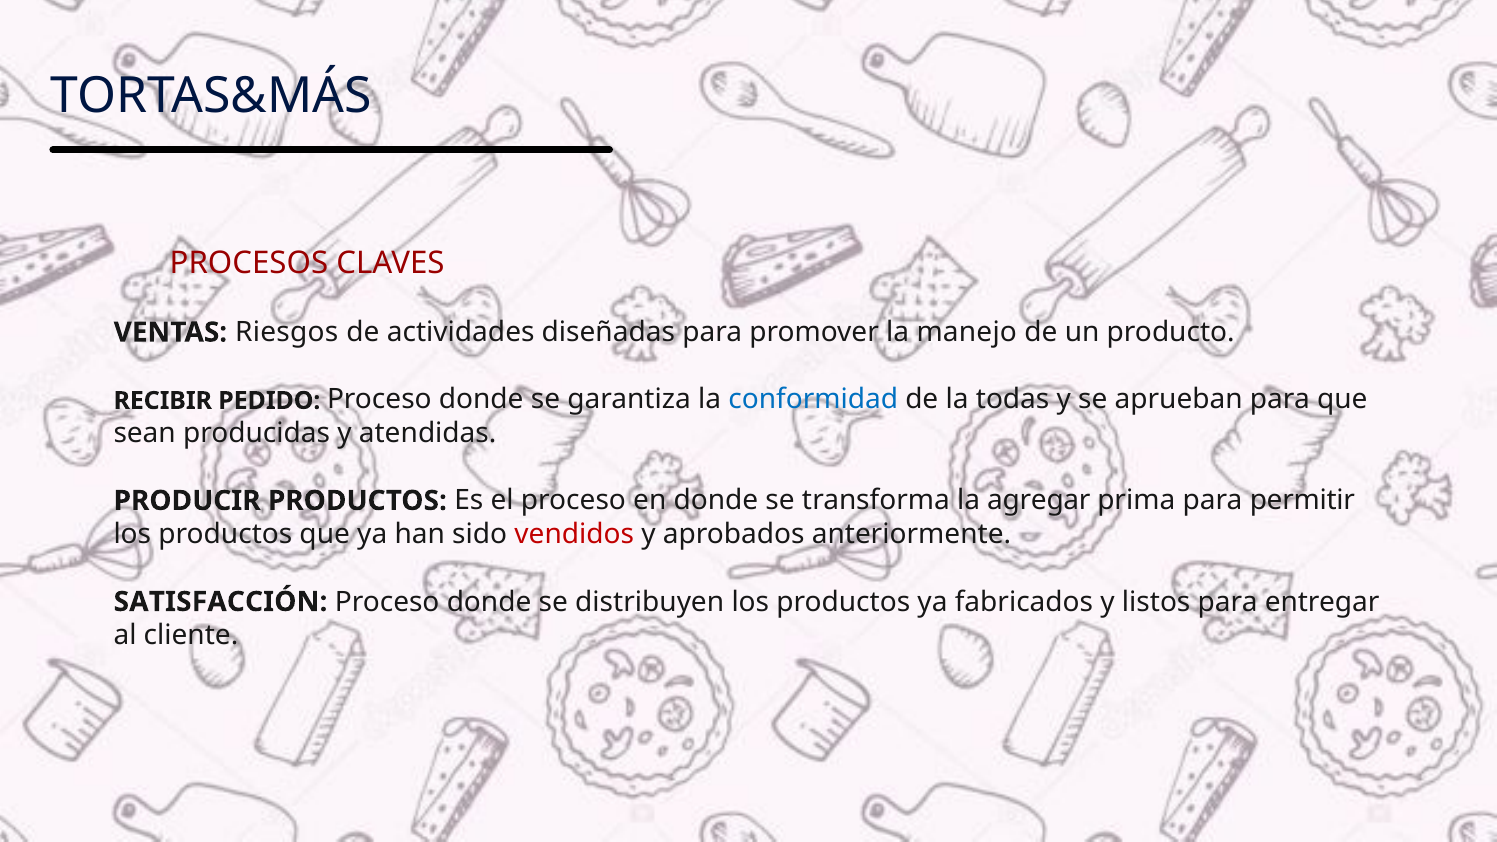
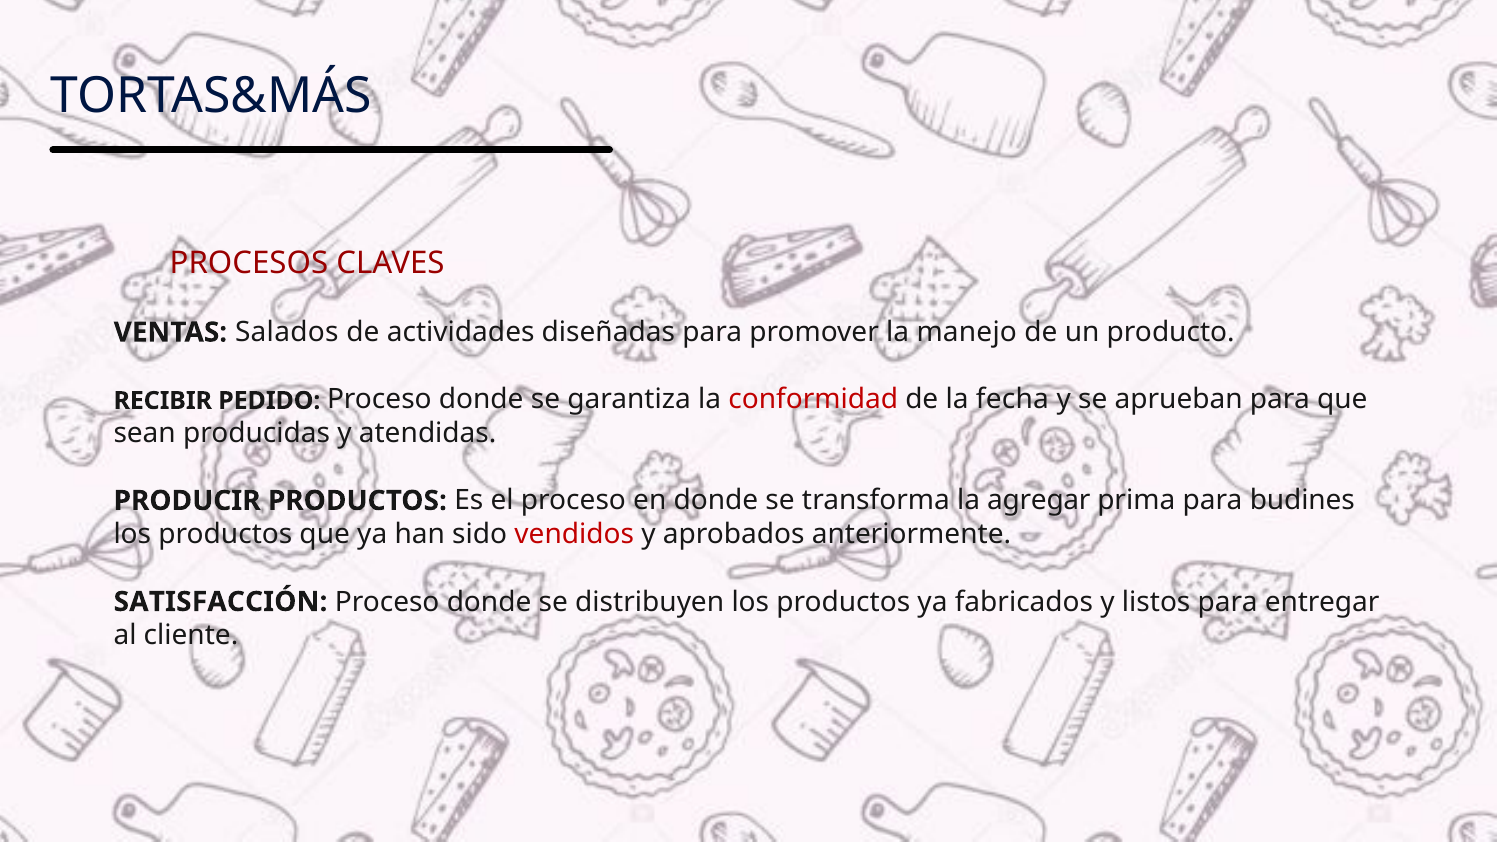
Riesgos: Riesgos -> Salados (287, 332)
conformidad colour: blue -> red (813, 400)
todas: todas -> fecha (1012, 400)
permitir: permitir -> budines (1302, 501)
